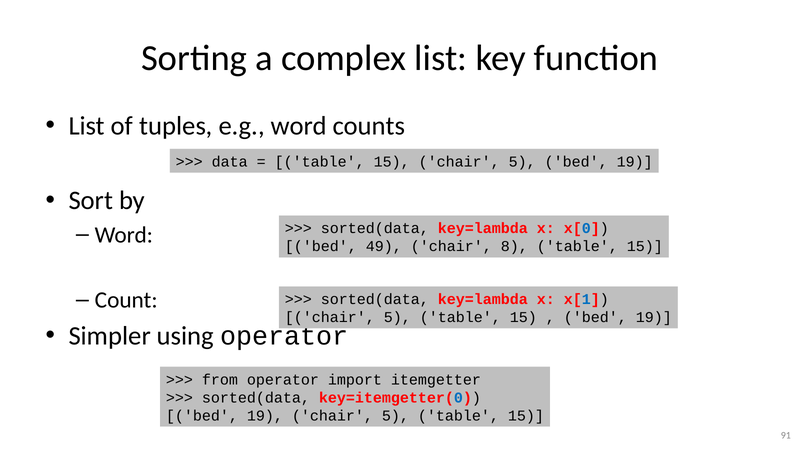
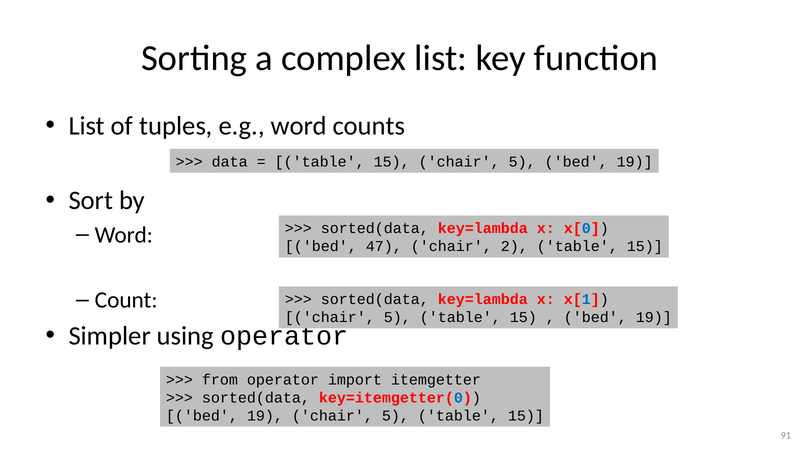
49: 49 -> 47 (384, 247)
8: 8 -> 2 (514, 247)
